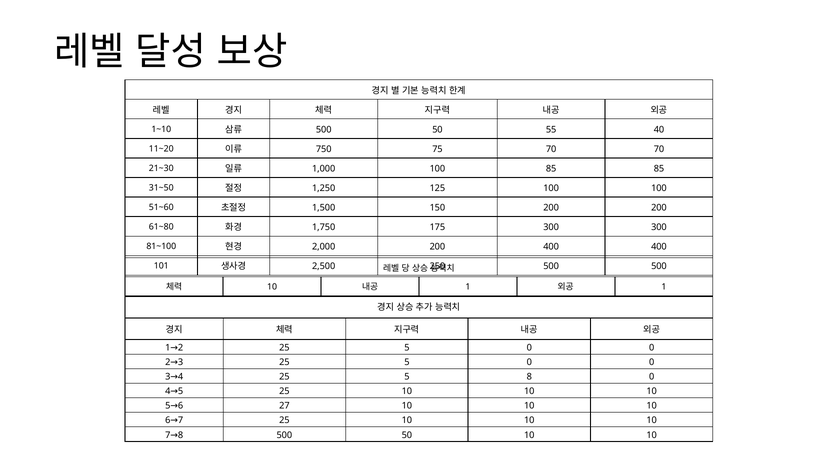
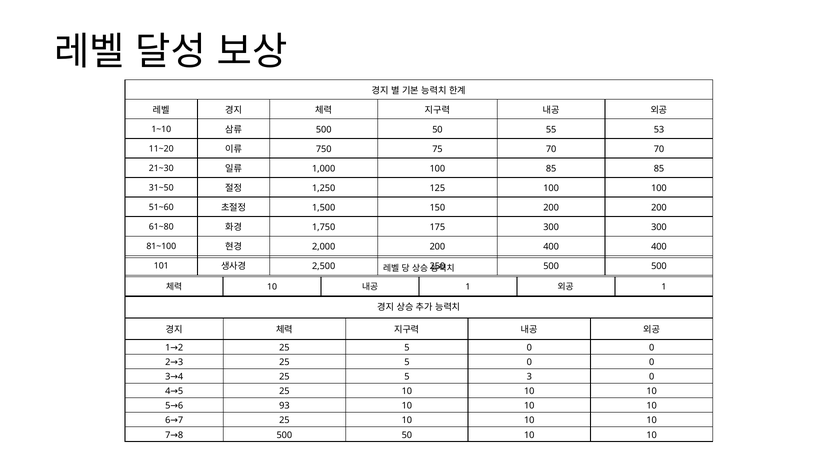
40: 40 -> 53 (659, 129)
5 8: 8 -> 3 (529, 376)
27: 27 -> 93 (284, 405)
